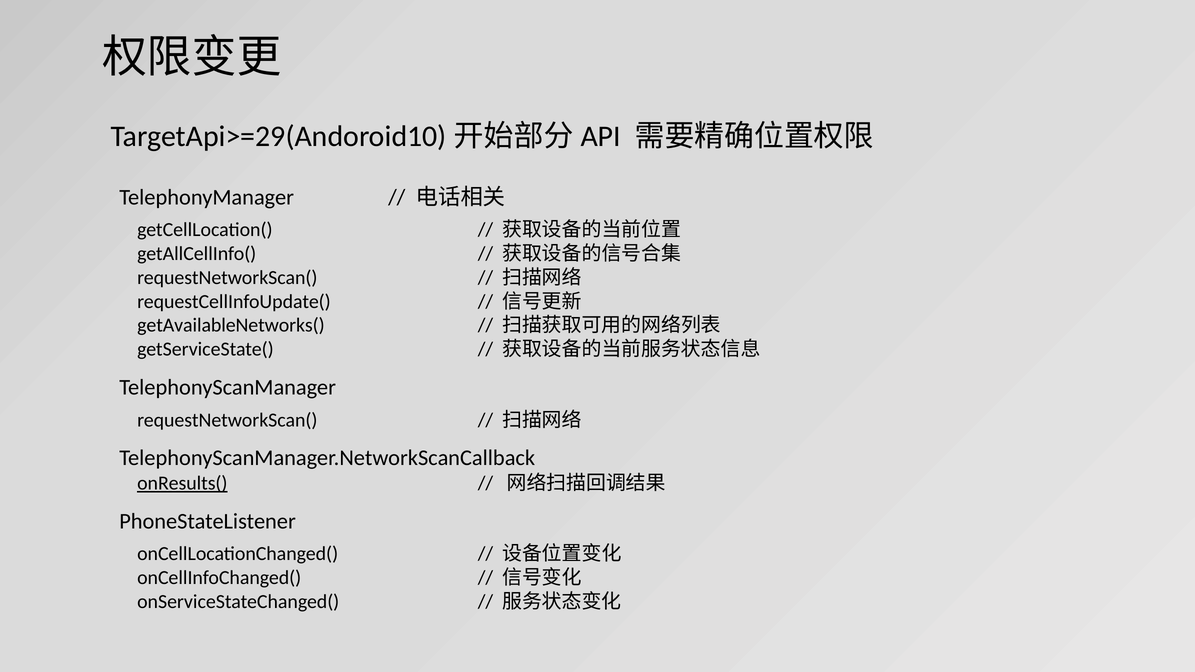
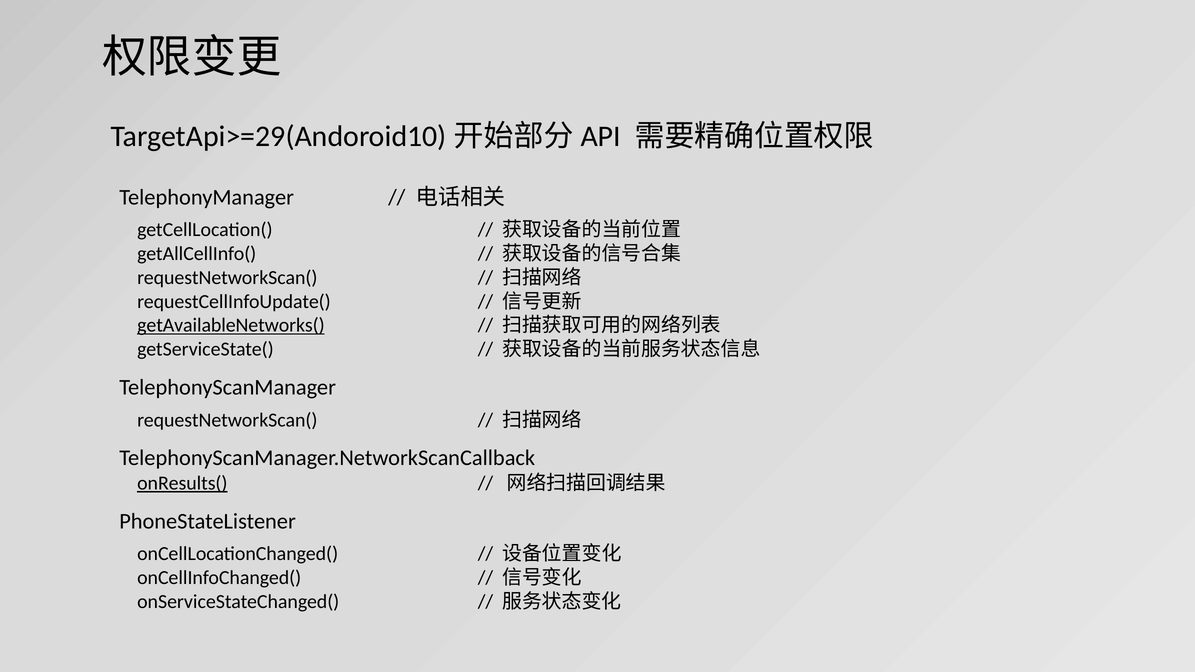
getAvailableNetworks( underline: none -> present (231, 326)
